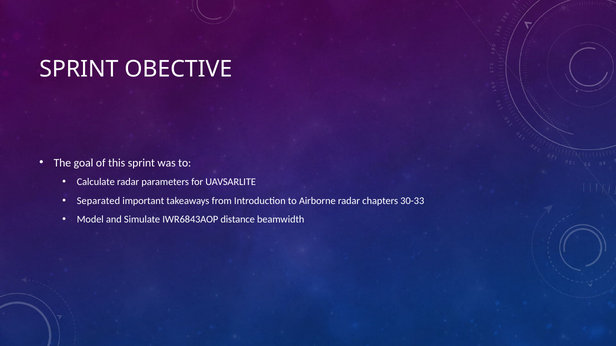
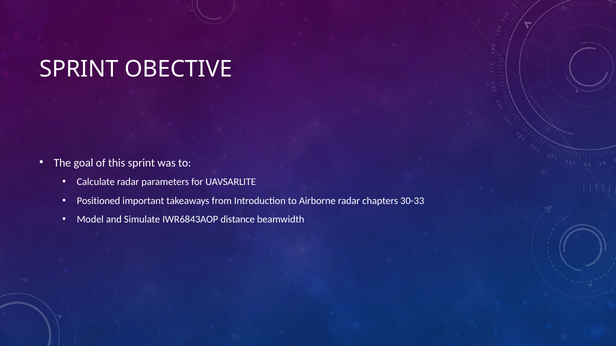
Separated: Separated -> Positioned (99, 201)
